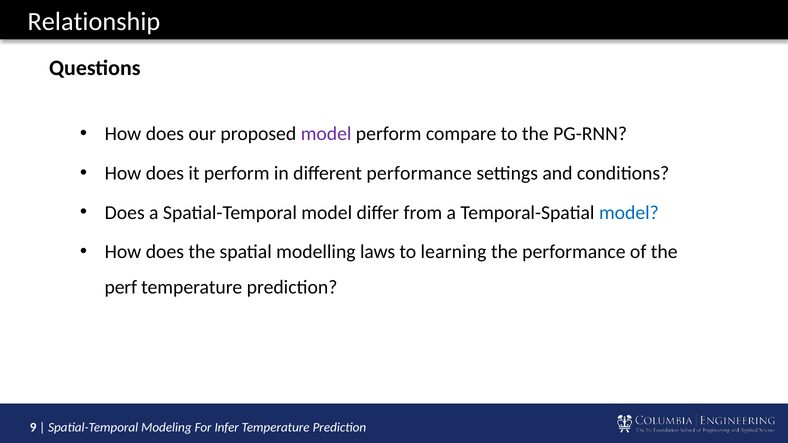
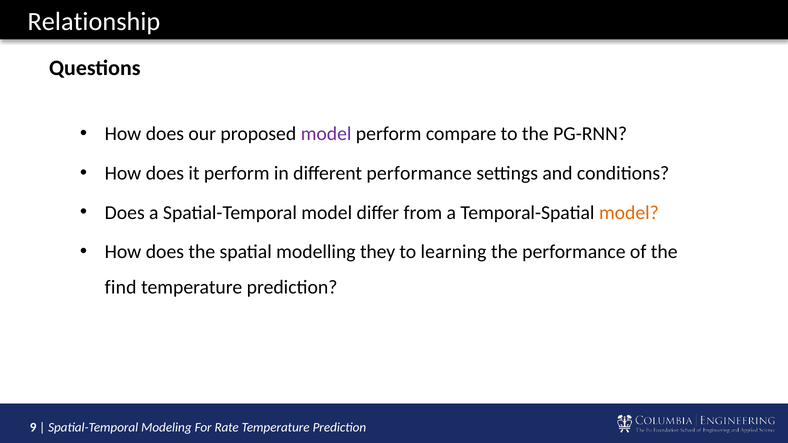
model colour: blue -> orange (629, 213)
laws: laws -> they (378, 252)
perf: perf -> find (121, 288)
Infer: Infer -> Rate (227, 428)
